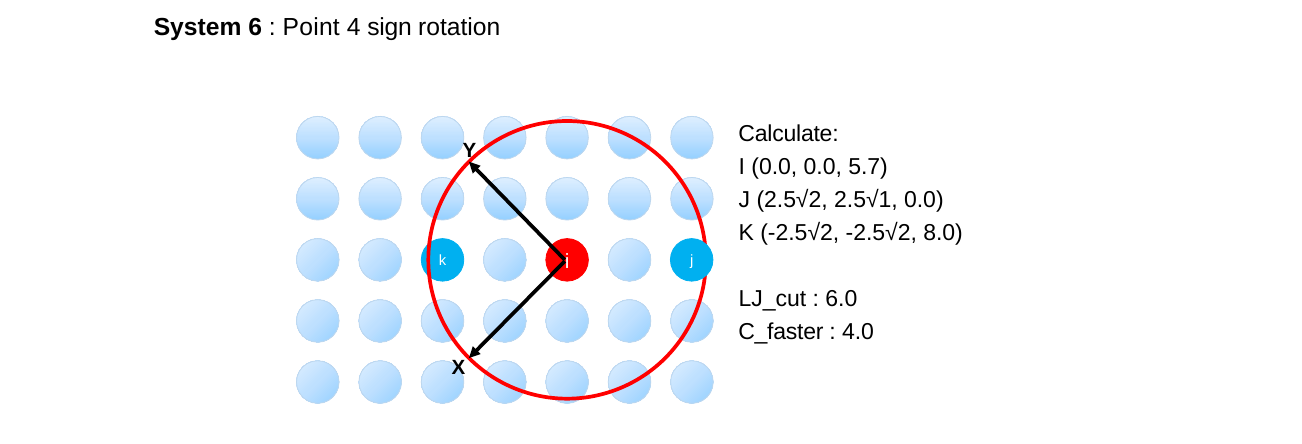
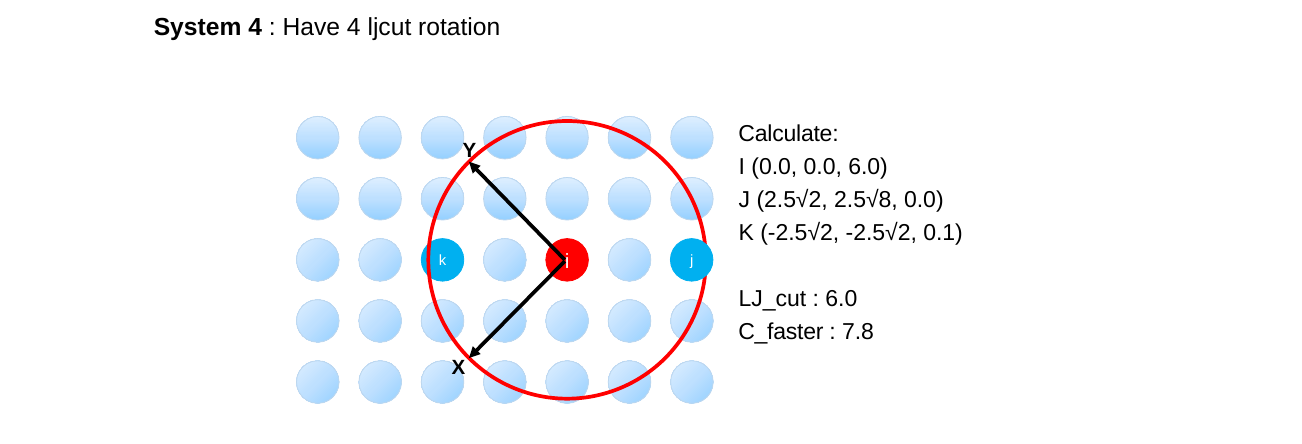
System 6: 6 -> 4 (255, 28)
Point: Point -> Have (311, 28)
sign: sign -> ljcut (389, 28)
0.0 5.7: 5.7 -> 6.0 (868, 167)
2.5√1: 2.5√1 -> 2.5√8 (866, 200)
8.0: 8.0 -> 0.1 (943, 233)
4.0: 4.0 -> 7.8 (858, 332)
